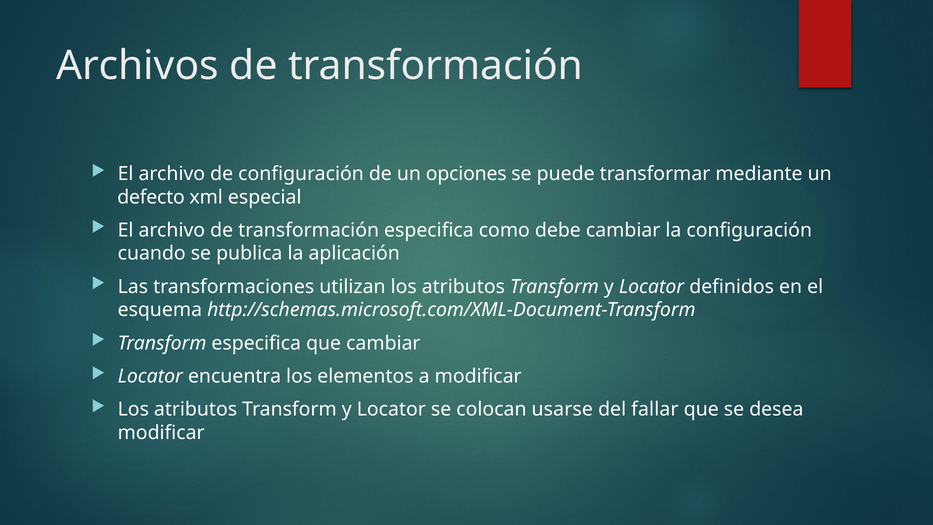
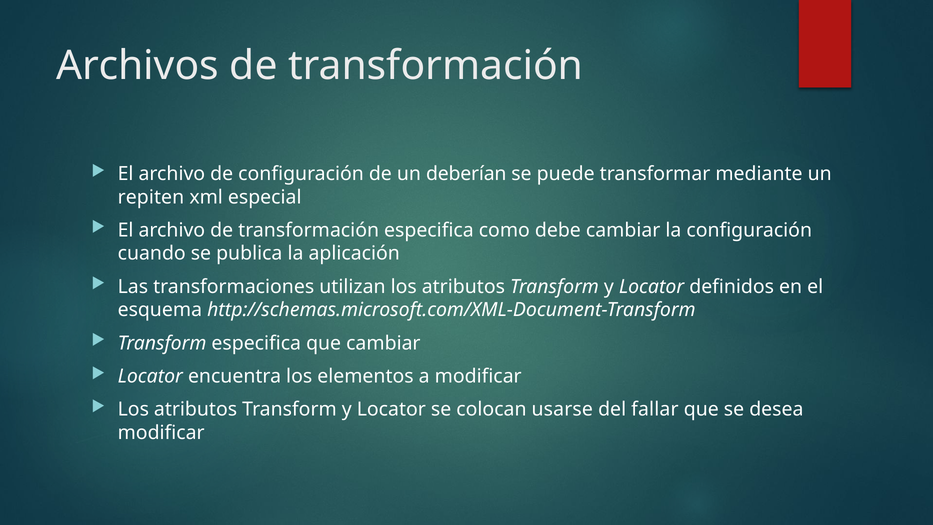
opciones: opciones -> deberían (466, 174)
defecto: defecto -> repiten (151, 197)
